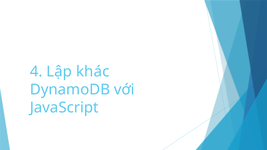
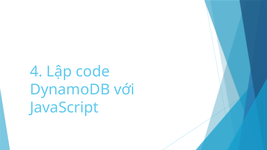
khác: khác -> code (93, 72)
